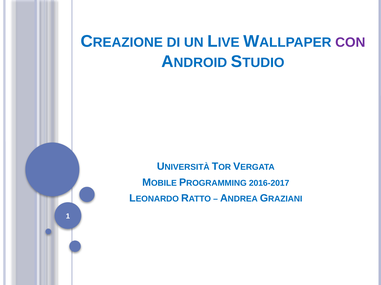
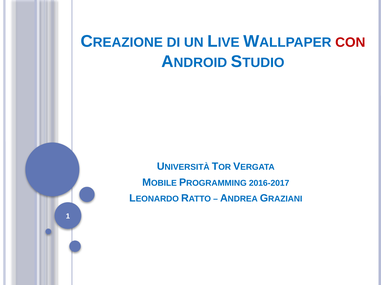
CON colour: purple -> red (350, 42)
